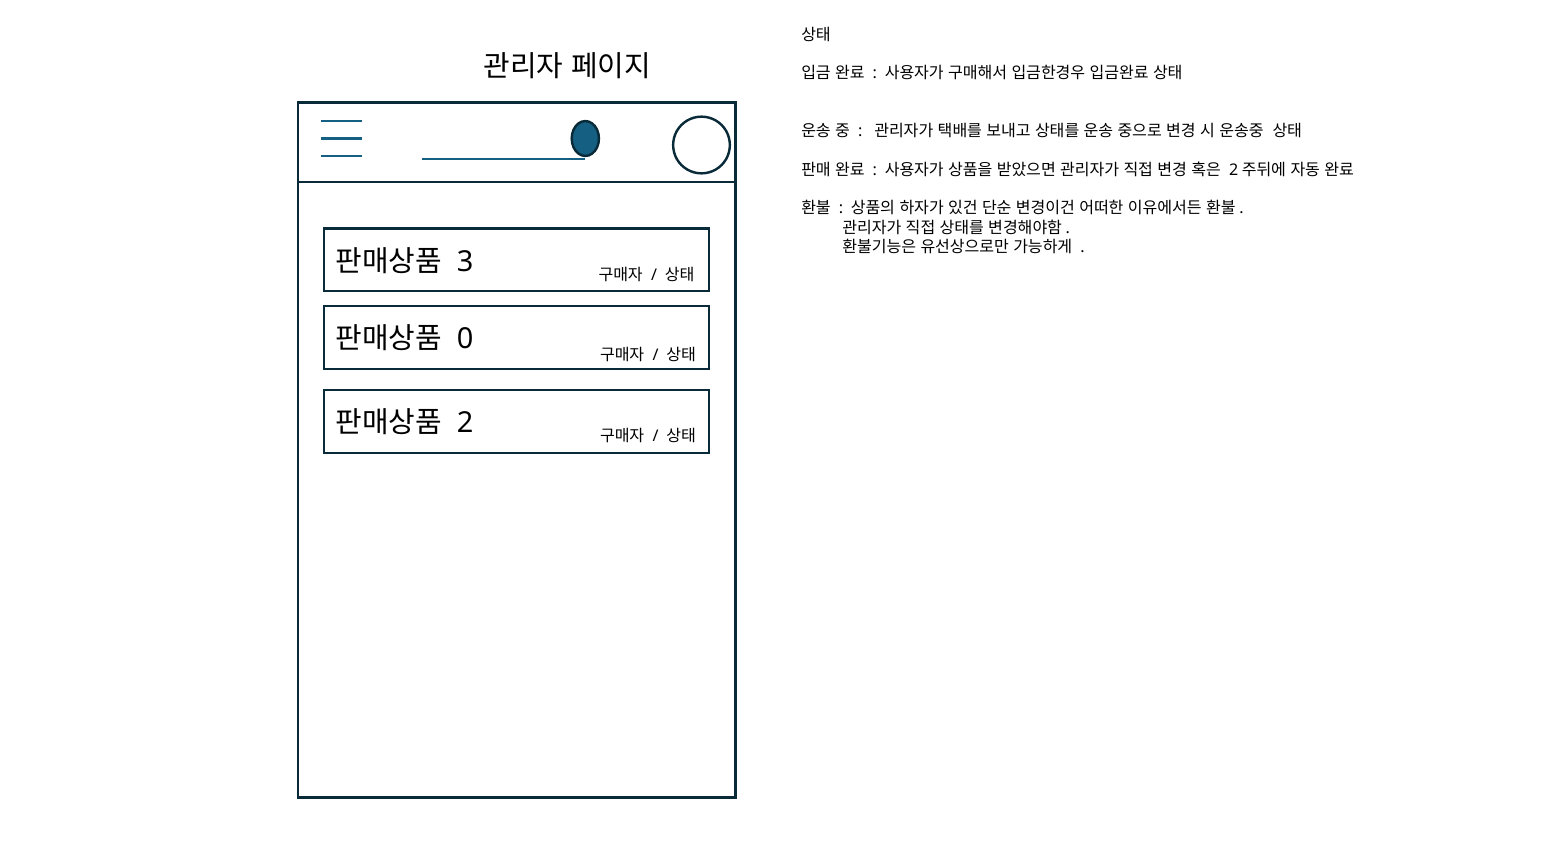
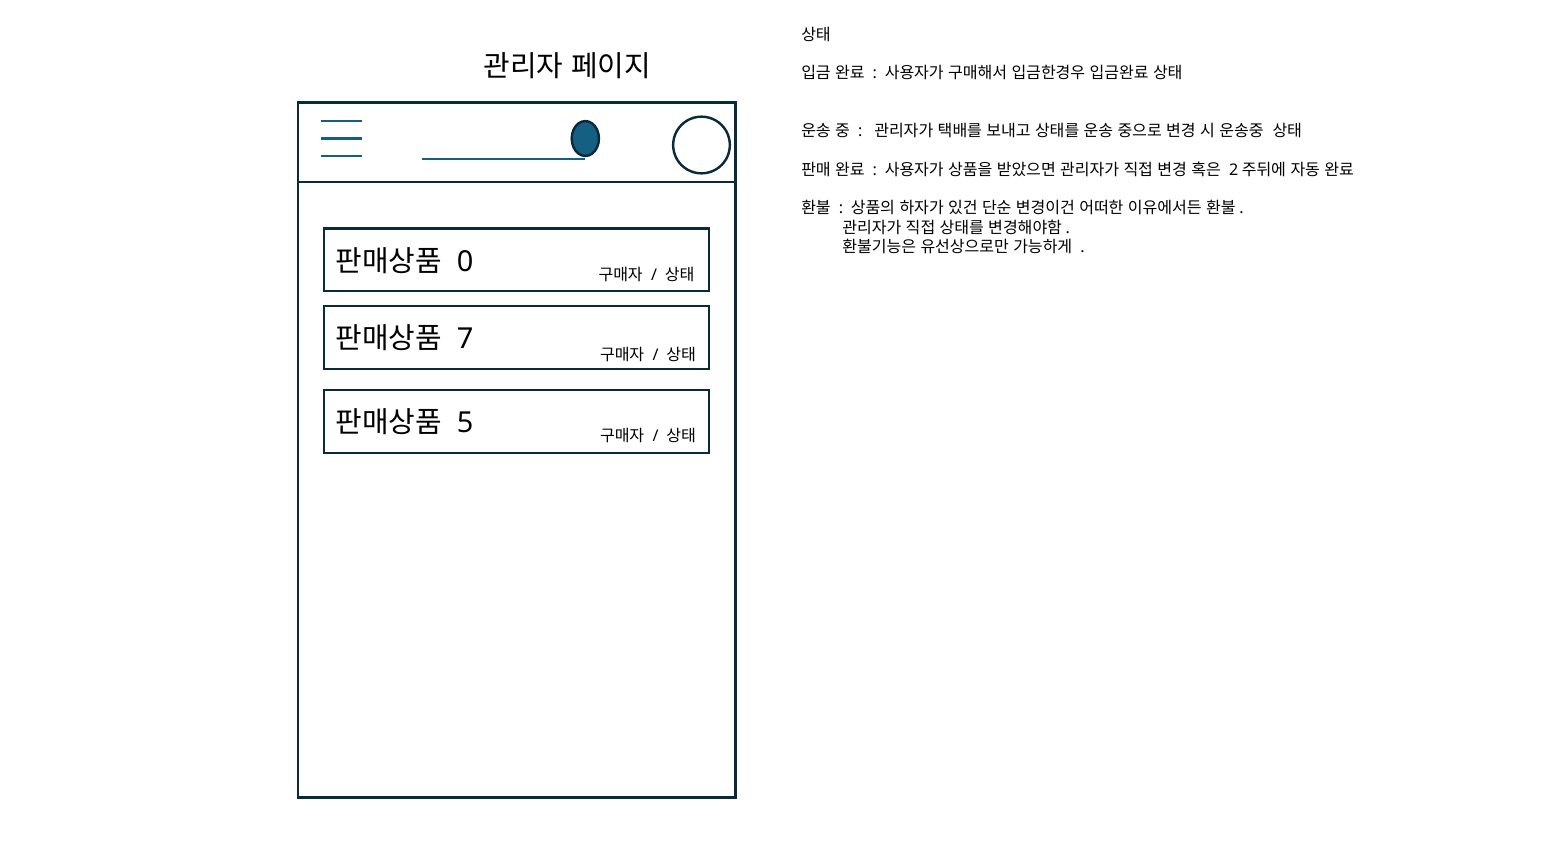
3: 3 -> 0 (465, 262)
0: 0 -> 7 (465, 340)
2: 2 -> 5 (465, 424)
